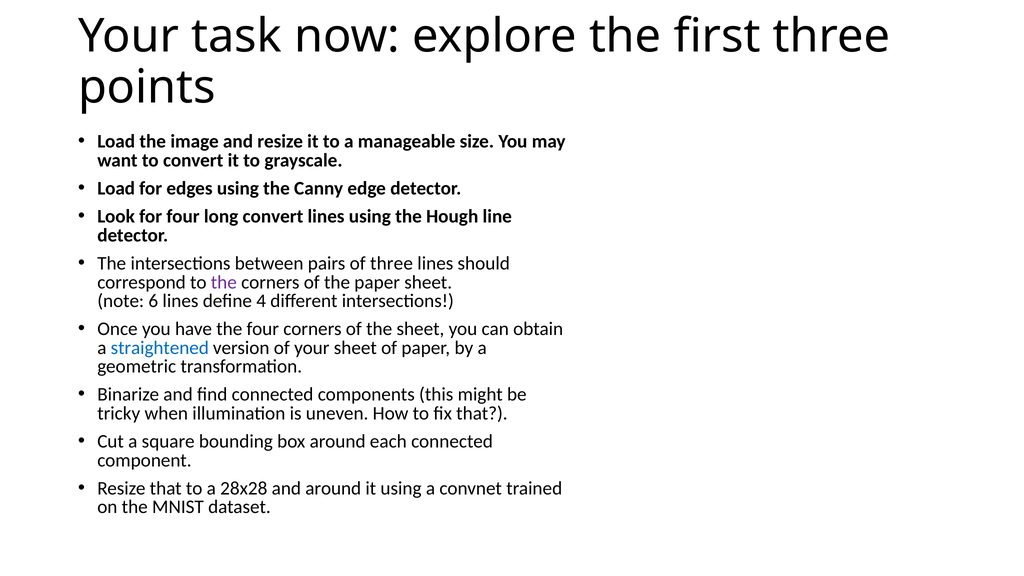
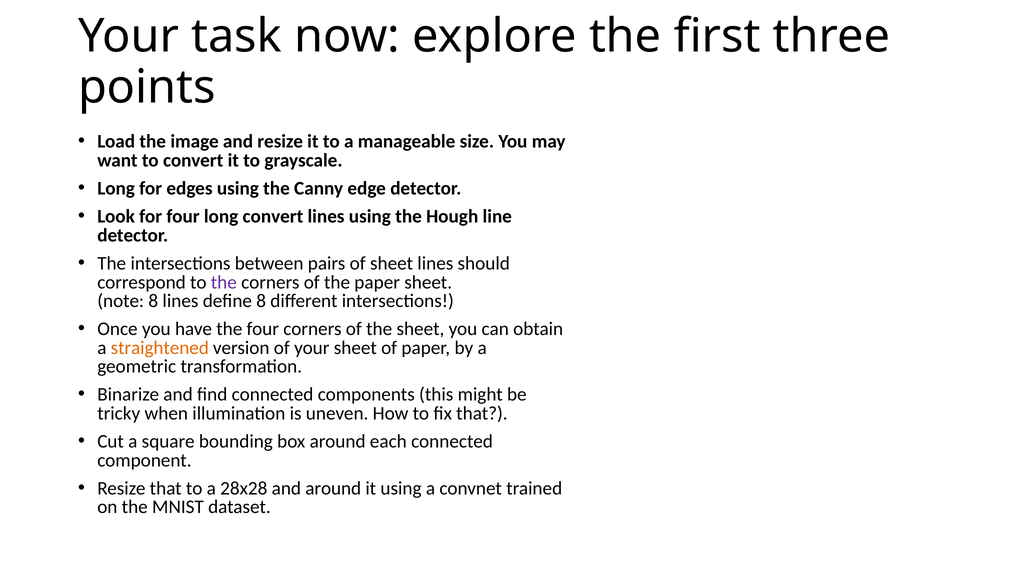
Load: Load -> Long (116, 188)
of three: three -> sheet (392, 264)
note 6: 6 -> 8 (153, 301)
define 4: 4 -> 8 (261, 301)
straightened colour: blue -> orange (160, 348)
